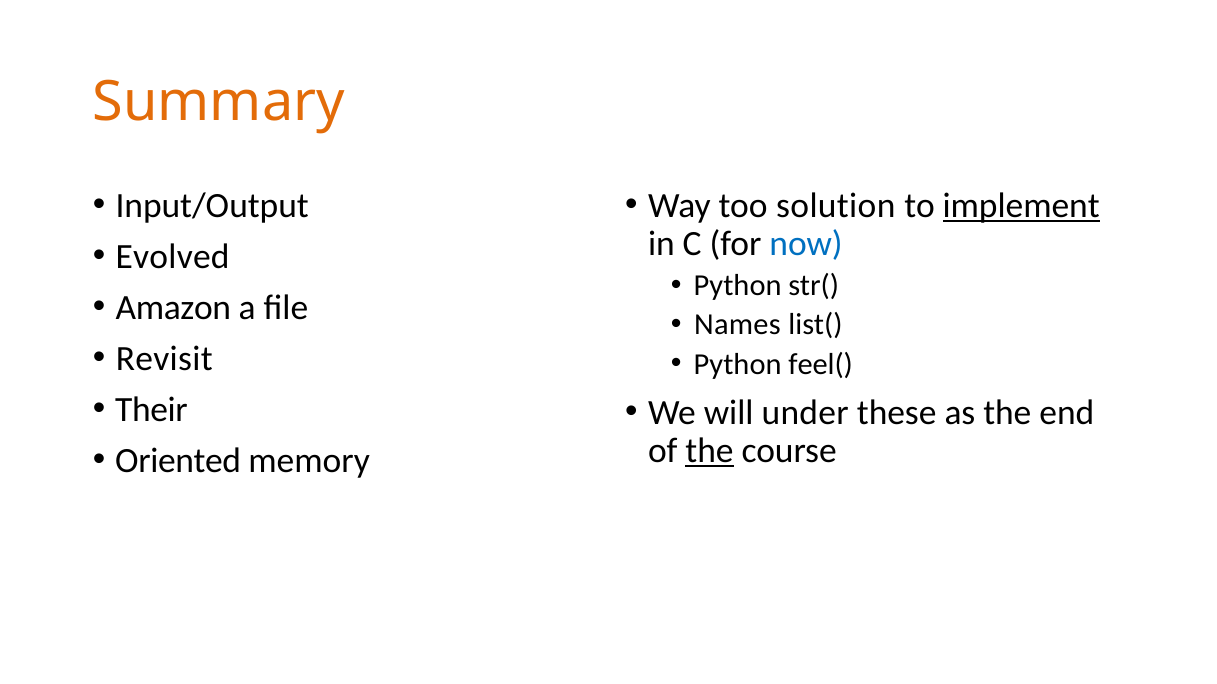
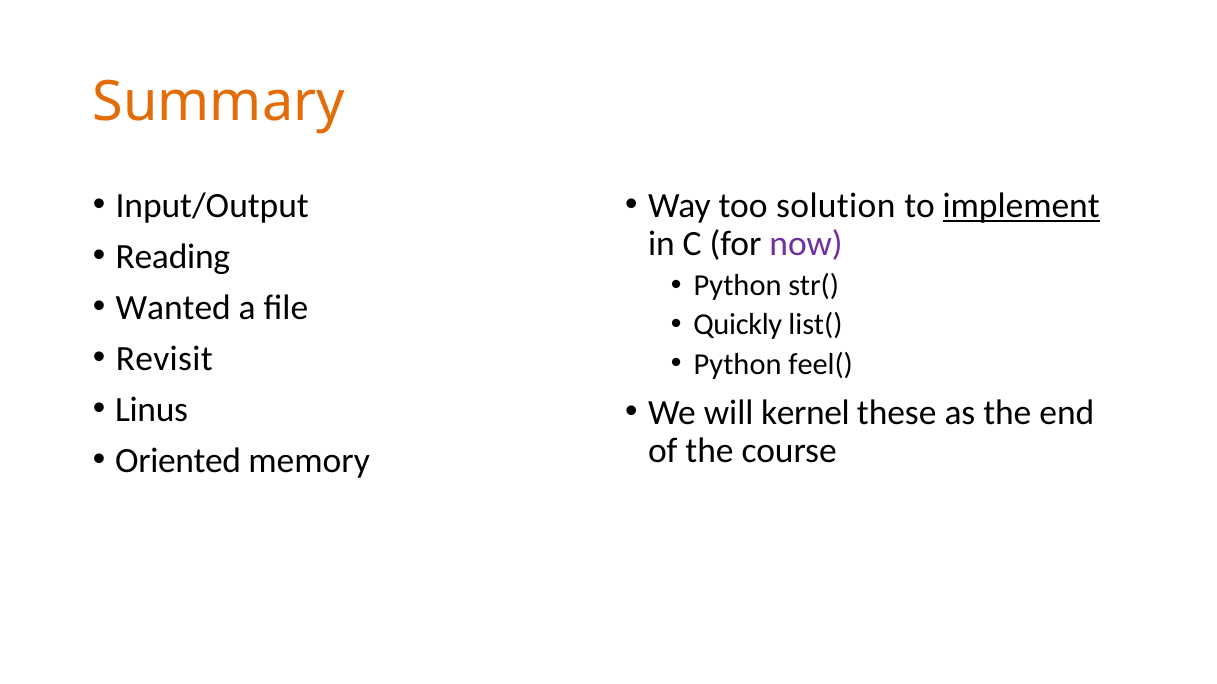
now colour: blue -> purple (806, 244)
Evolved: Evolved -> Reading (173, 257)
Amazon: Amazon -> Wanted (173, 308)
Names: Names -> Quickly (738, 325)
Their: Their -> Linus (152, 410)
under: under -> kernel (805, 413)
the underline: present -> none (710, 451)
